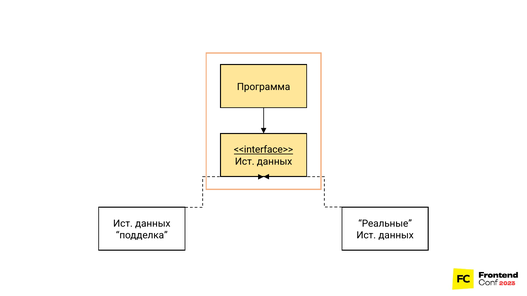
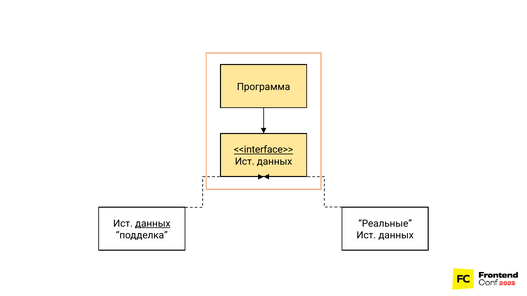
данных underline: none -> present (153, 224)
